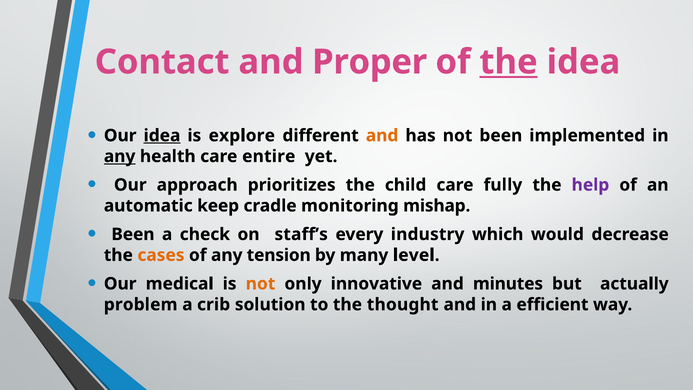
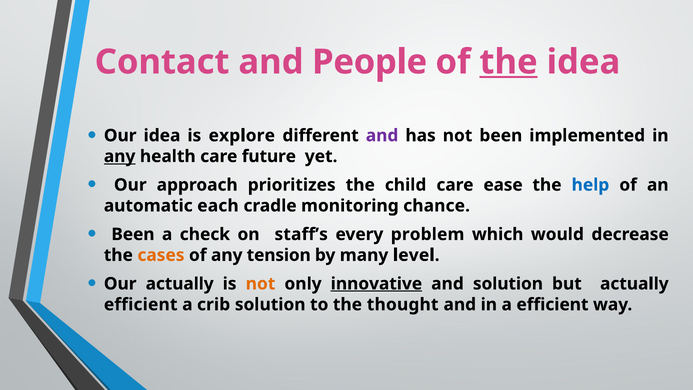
Proper: Proper -> People (370, 62)
idea underline: present -> none (162, 135)
and colour: orange -> purple (382, 135)
entire: entire -> future (269, 156)
fully: fully -> ease (503, 185)
help colour: purple -> blue (590, 185)
keep: keep -> each (218, 206)
mishap: mishap -> chance (437, 206)
industry: industry -> problem (428, 234)
Our medical: medical -> actually (180, 284)
innovative underline: none -> present (376, 284)
and minutes: minutes -> solution (508, 284)
problem: problem -> efficient (141, 304)
